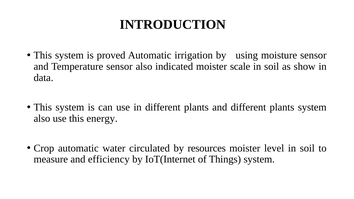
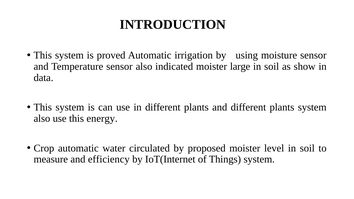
scale: scale -> large (240, 67)
resources: resources -> proposed (207, 148)
